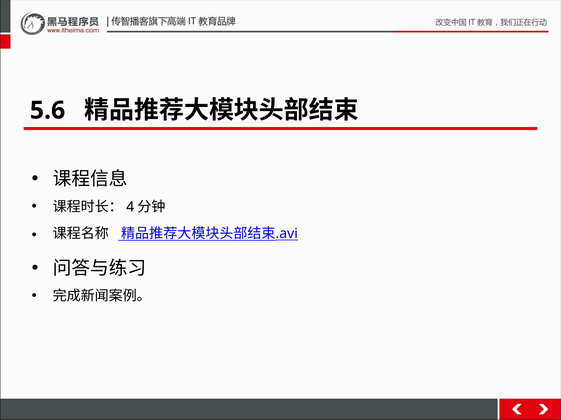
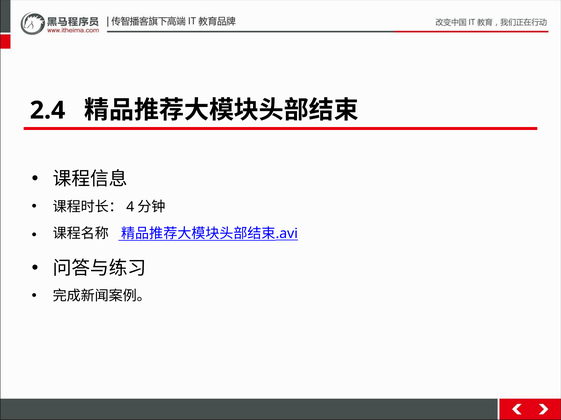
5.6: 5.6 -> 2.4 (48, 111)
